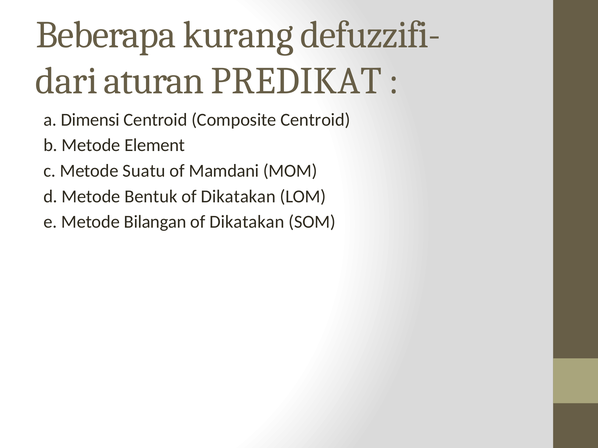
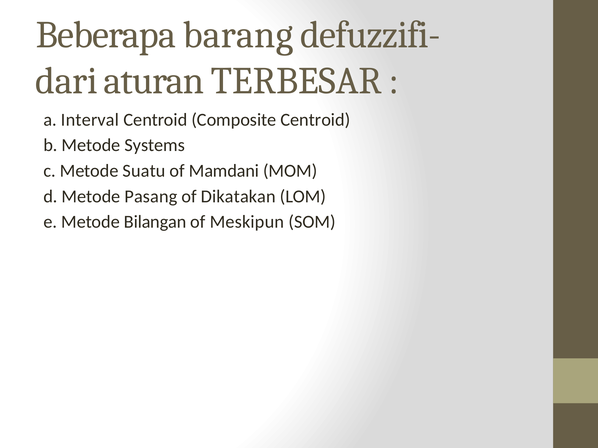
kurang: kurang -> barang (238, 35)
PREDIKAT: PREDIKAT -> TERBESAR (296, 81)
Dimensi: Dimensi -> Interval (90, 120)
Element: Element -> Systems (155, 145)
Bentuk: Bentuk -> Pasang (151, 197)
Dikatakan: Dikatakan -> Meskipun (247, 222)
